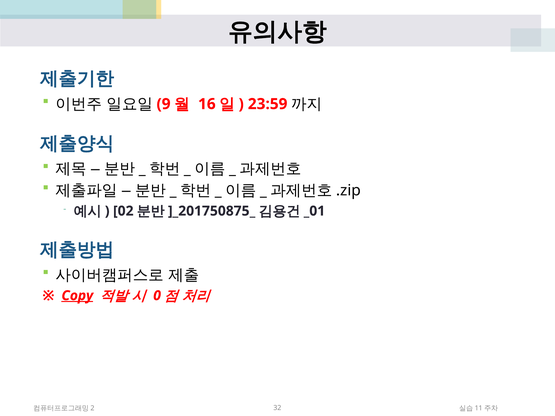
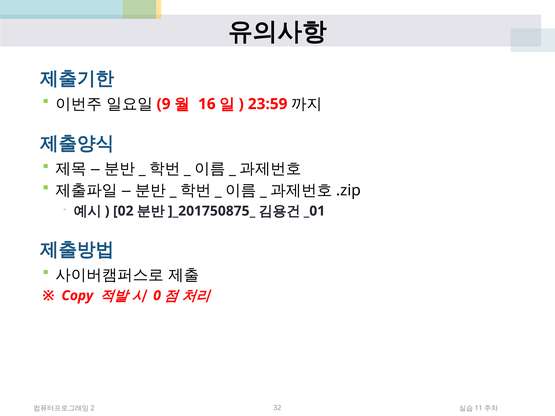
Copy underline: present -> none (77, 296)
